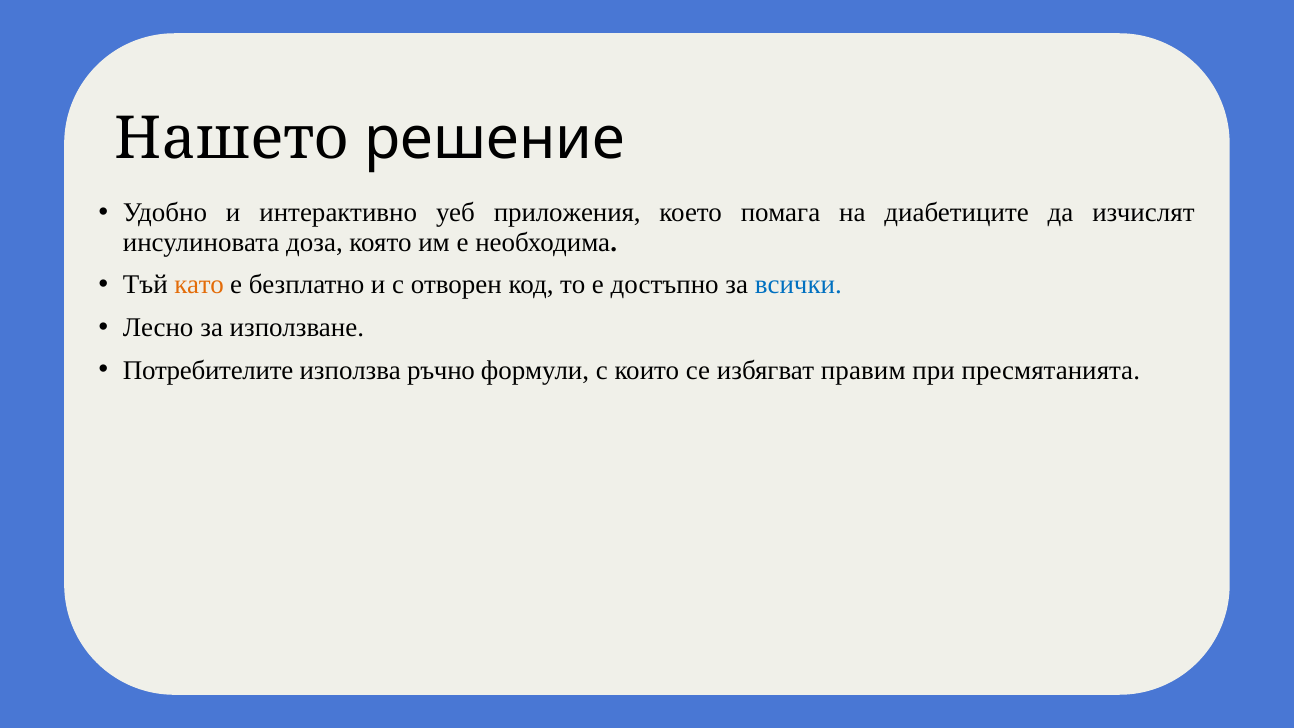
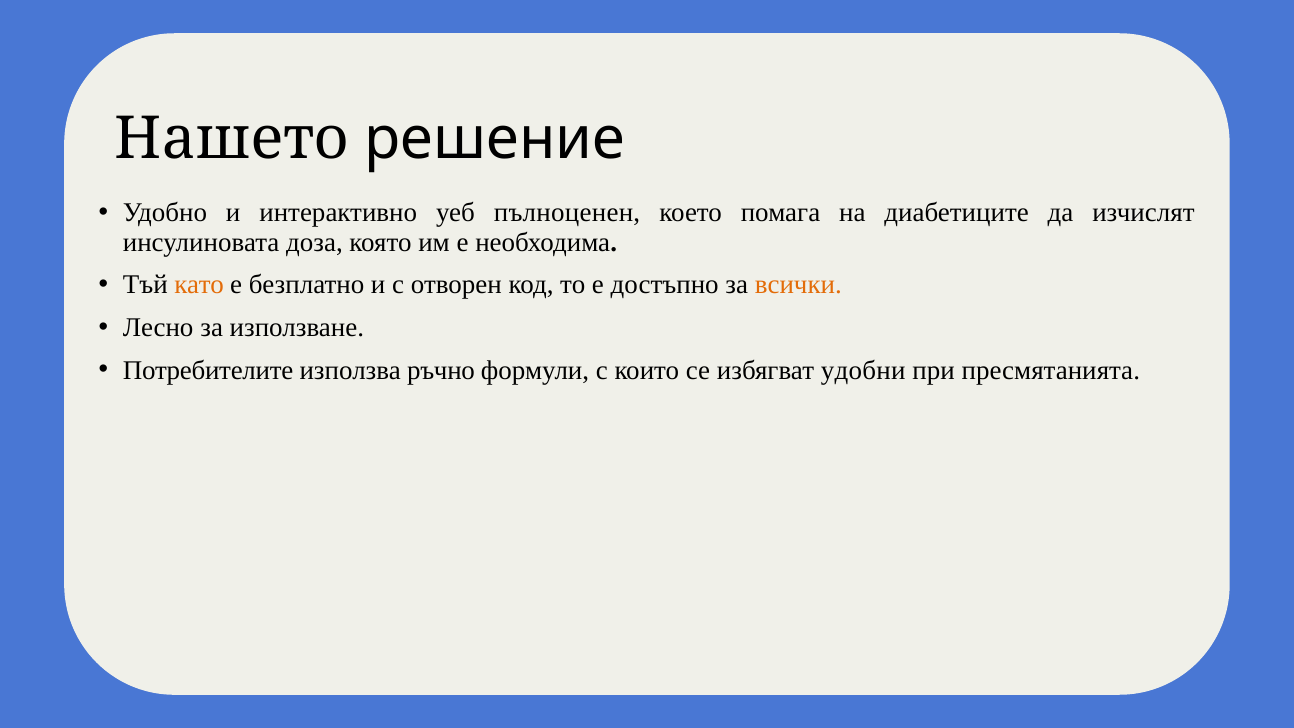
приложения: приложения -> пълноценен (567, 213)
всички colour: blue -> orange (798, 285)
правим: правим -> удобни (863, 370)
